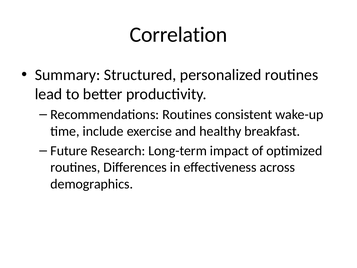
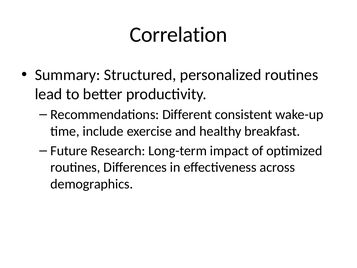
Recommendations Routines: Routines -> Different (187, 114)
